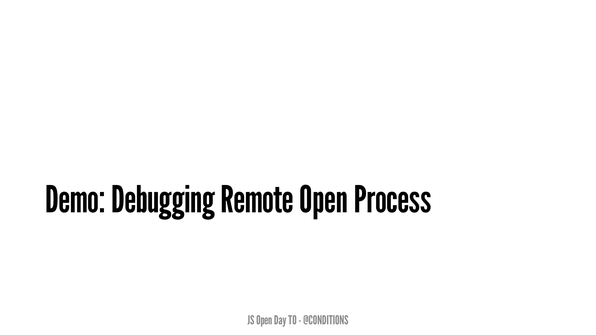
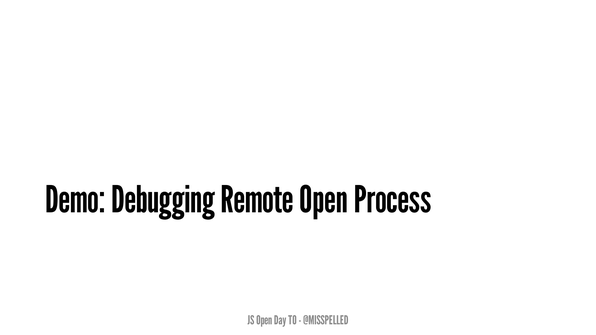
@CONDITIONS: @CONDITIONS -> @MISSPELLED (326, 320)
